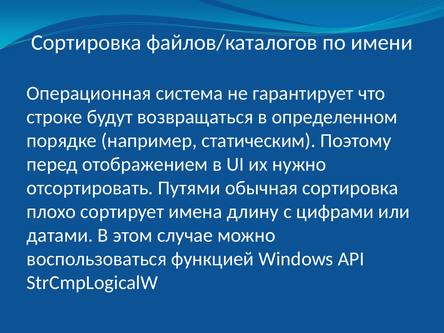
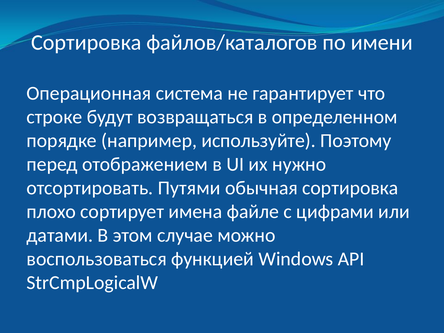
статическим: статическим -> используйте (259, 141)
длину: длину -> файле (253, 212)
